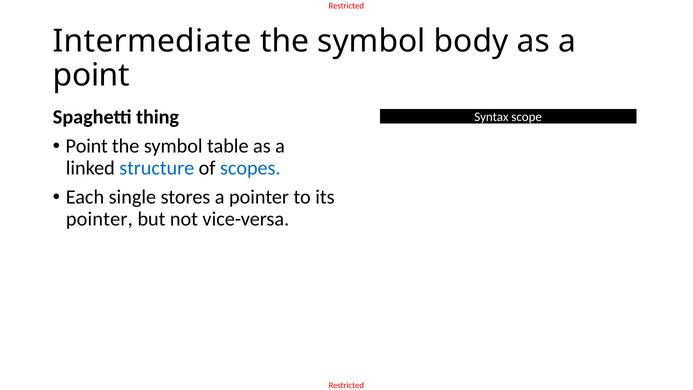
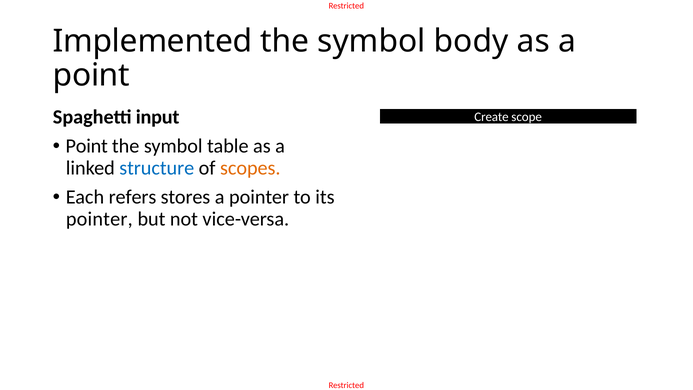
Intermediate: Intermediate -> Implemented (153, 41)
thing: thing -> input (158, 117)
Syntax: Syntax -> Create (491, 117)
scopes colour: blue -> orange (250, 168)
single: single -> refers (132, 197)
